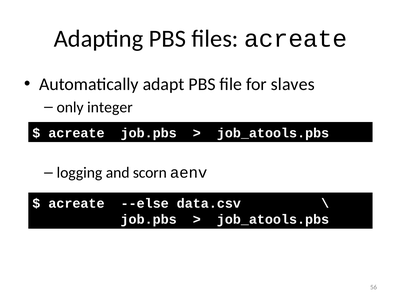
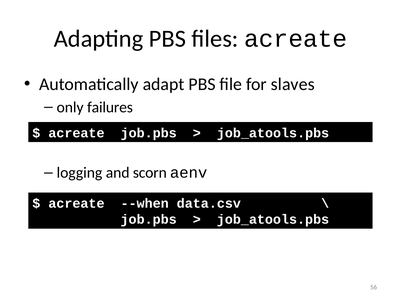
integer: integer -> failures (110, 107)
--else: --else -> --when (145, 203)
